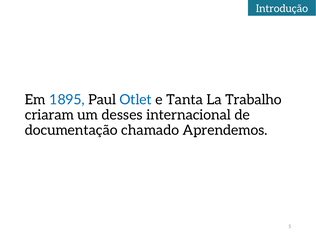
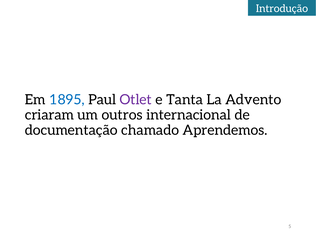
Otlet colour: blue -> purple (136, 100)
Trabalho: Trabalho -> Advento (253, 100)
desses: desses -> outros (122, 115)
